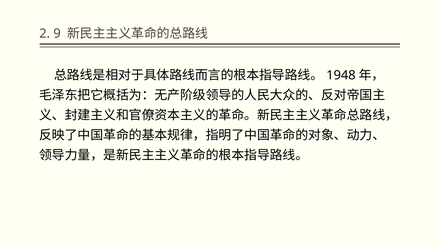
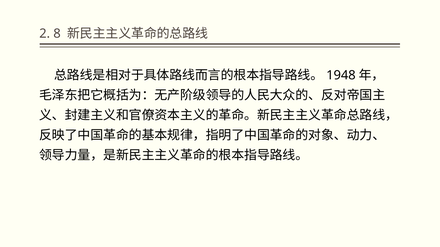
9: 9 -> 8 (57, 34)
